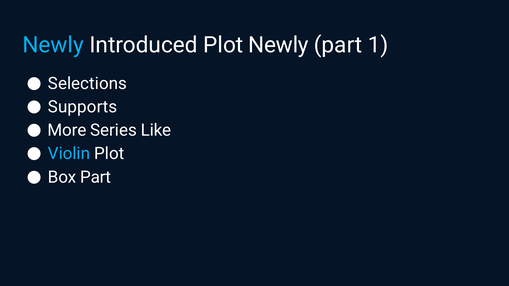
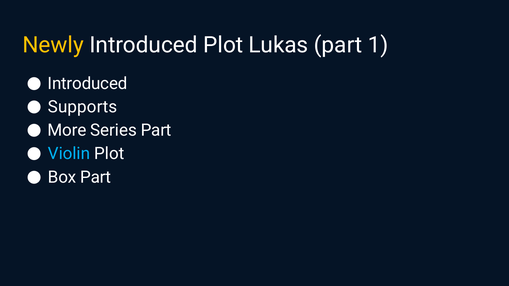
Newly colour: light blue -> yellow (53, 45)
Plot Newly: Newly -> Lukas (278, 45)
Selections: Selections -> Introduced (88, 84)
Series Like: Like -> Part (156, 130)
